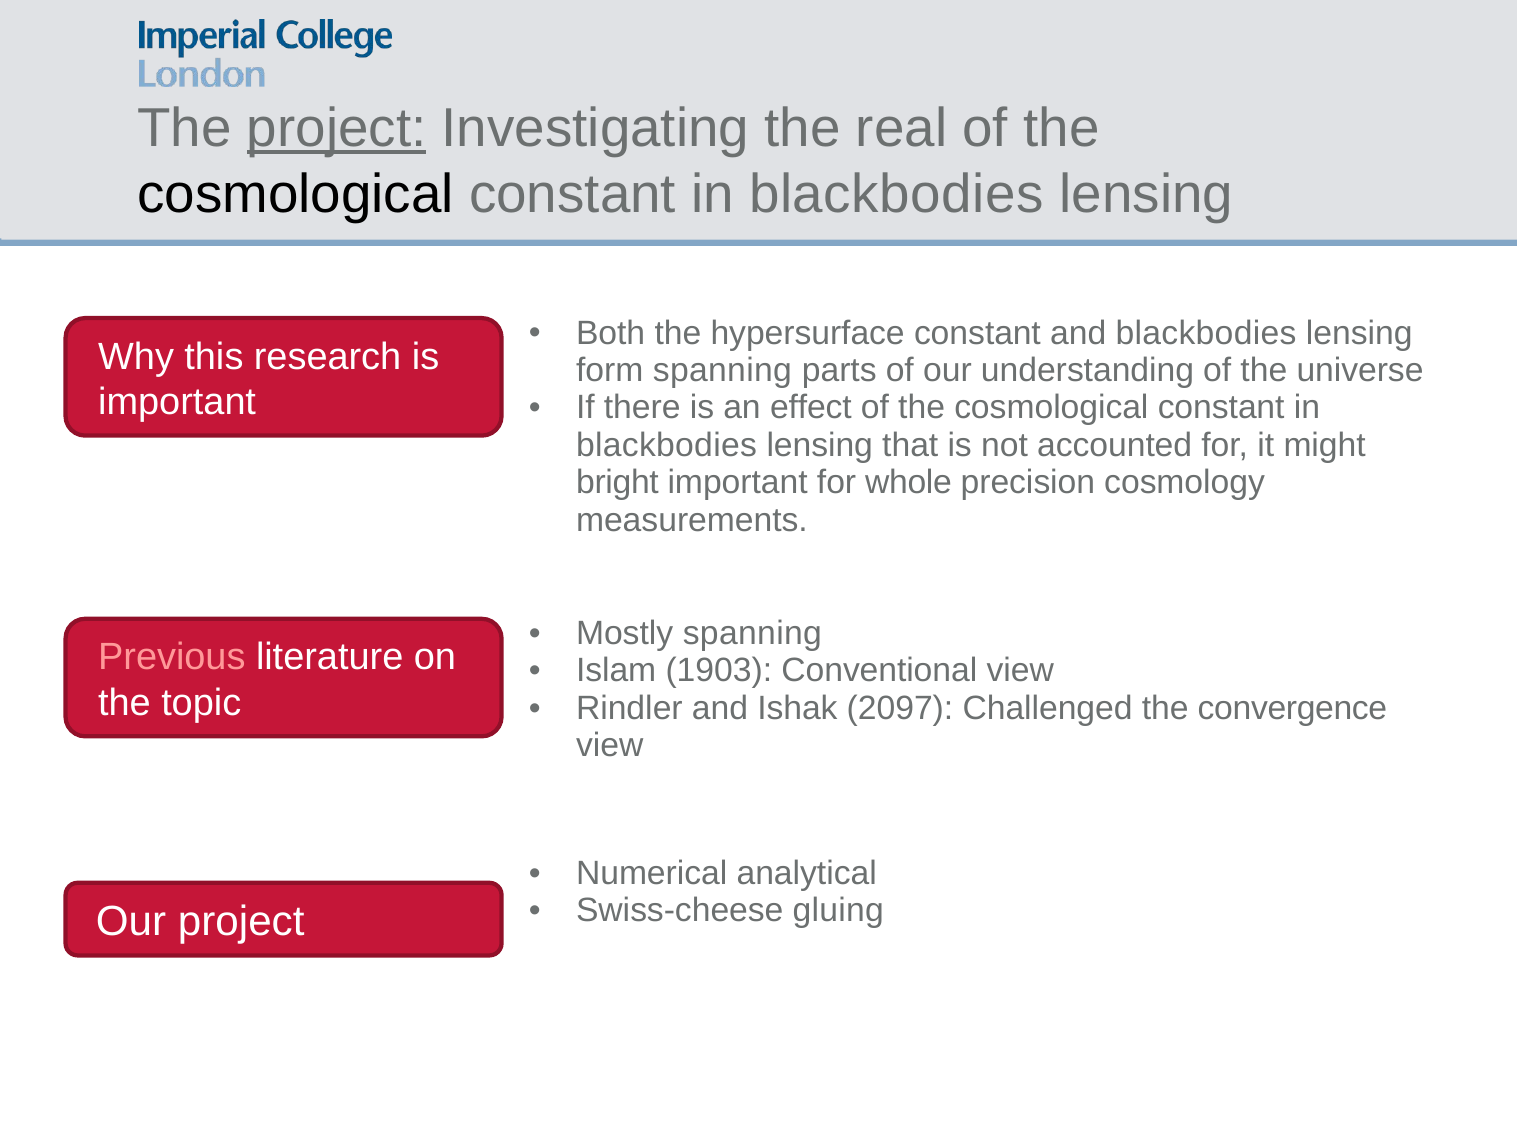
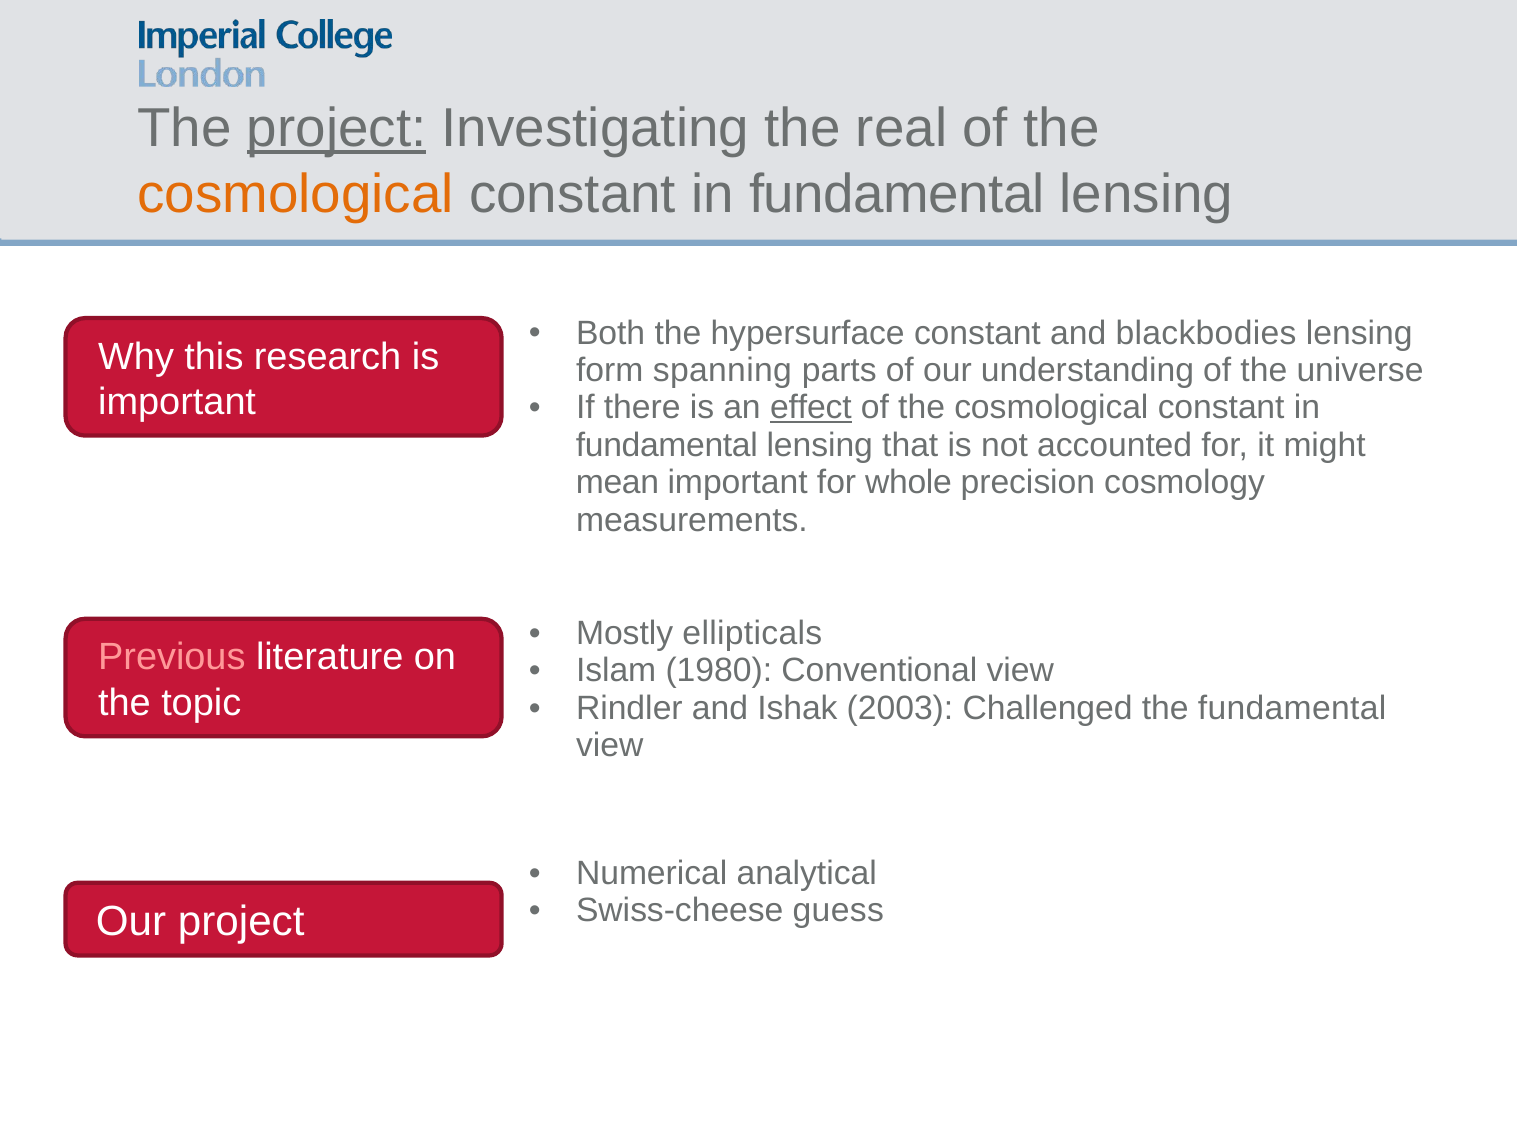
cosmological colour: black -> orange (296, 194)
blackbodies: blackbodies -> fundamental (897, 194)
effect underline: none -> present (811, 408)
blackbodies: blackbodies -> fundamental (667, 445)
bright: bright -> mean (617, 483)
Mostly spanning: spanning -> ellipticals (752, 633)
1903: 1903 -> 1980 (719, 671)
2097: 2097 -> 2003 (900, 708)
the convergence: convergence -> fundamental (1292, 708)
gluing: gluing -> guess (838, 910)
